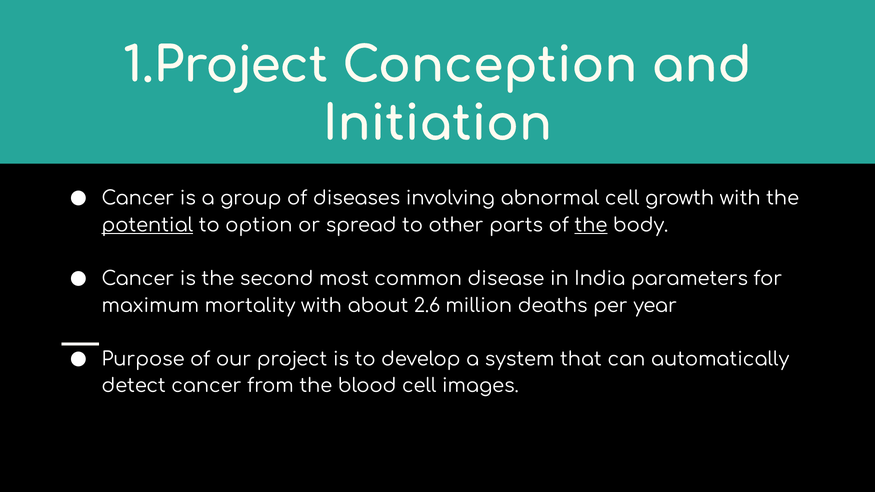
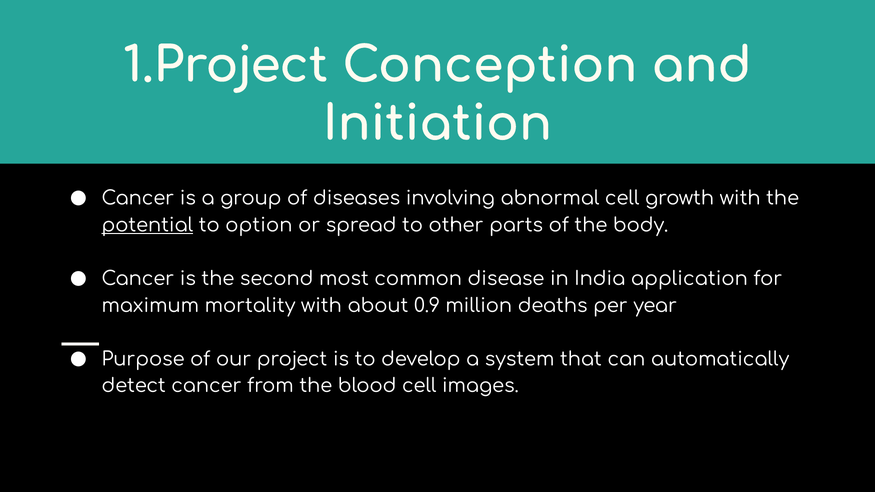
the underline: present -> none (591, 225)
parameters: parameters -> application (689, 279)
2.6: 2.6 -> 0.9 (427, 306)
